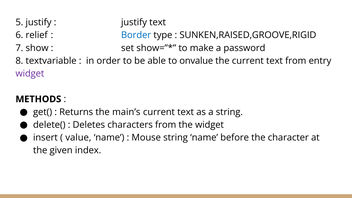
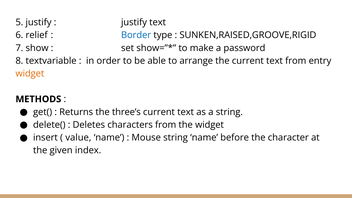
onvalue: onvalue -> arrange (196, 61)
widget colour: purple -> orange (30, 74)
main’s: main’s -> three’s (126, 112)
